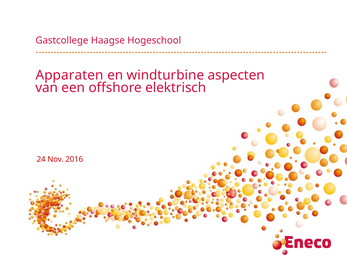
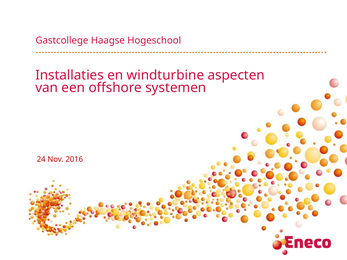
Apparaten: Apparaten -> Installaties (70, 75)
elektrisch: elektrisch -> systemen (176, 88)
